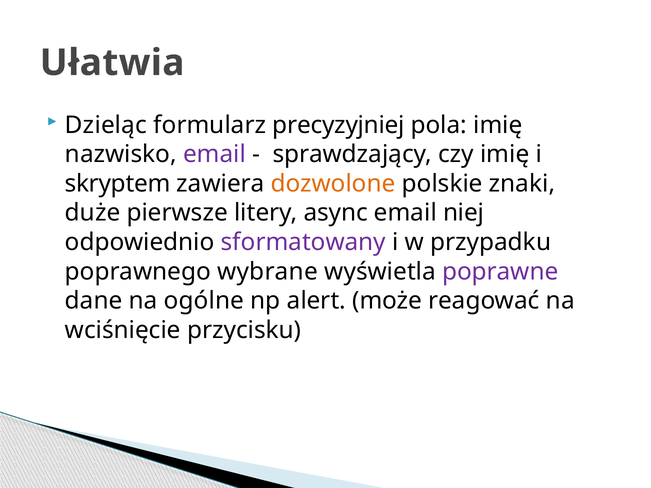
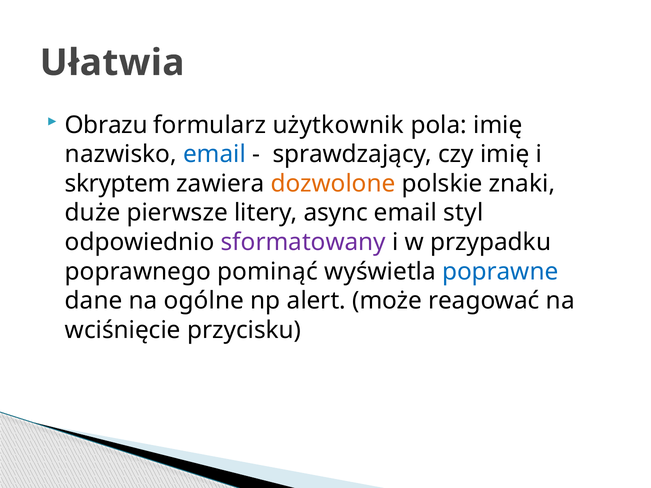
Dzieląc: Dzieląc -> Obrazu (106, 125)
precyzyjniej: precyzyjniej -> użytkownik (338, 125)
email colour: purple -> blue (214, 154)
niej: niej -> styl (463, 213)
wybrane: wybrane -> pominąć (268, 272)
poprawne colour: purple -> blue (500, 272)
